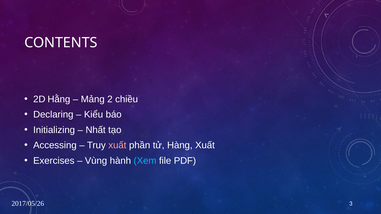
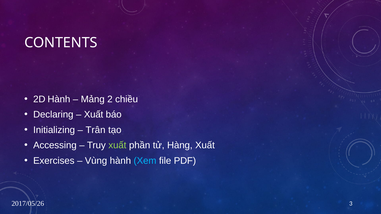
2D Hằng: Hằng -> Hành (59, 99)
Kiểu: Kiểu -> Xuất (94, 115)
Nhất: Nhất -> Trân (96, 130)
xuất colour: pink -> light green (117, 146)
